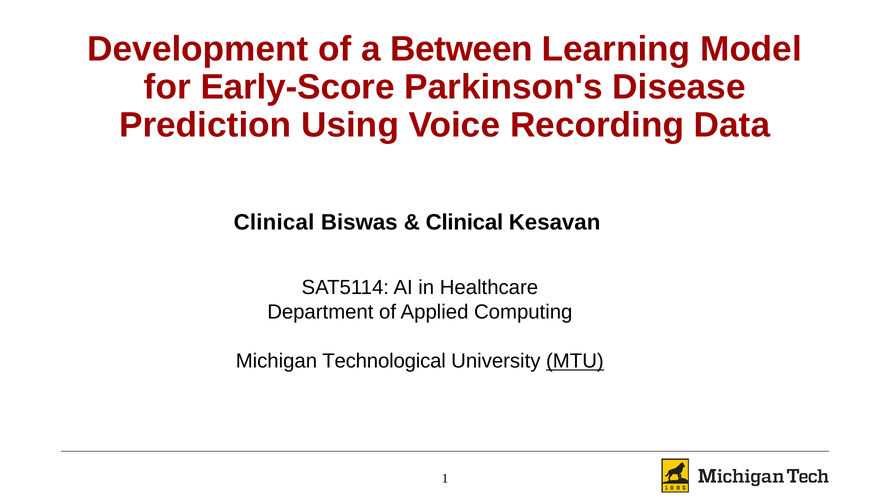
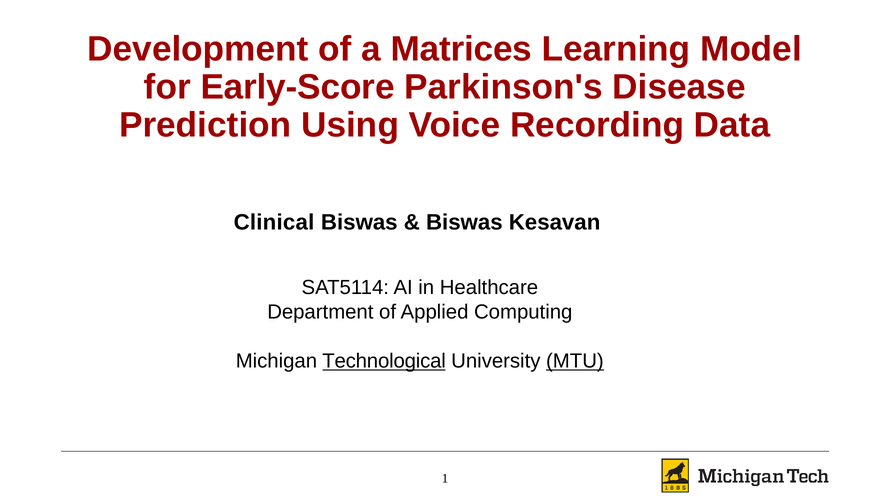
Between: Between -> Matrices (461, 49)
Clinical: Clinical -> Biswas (464, 222)
Technological underline: none -> present (384, 361)
